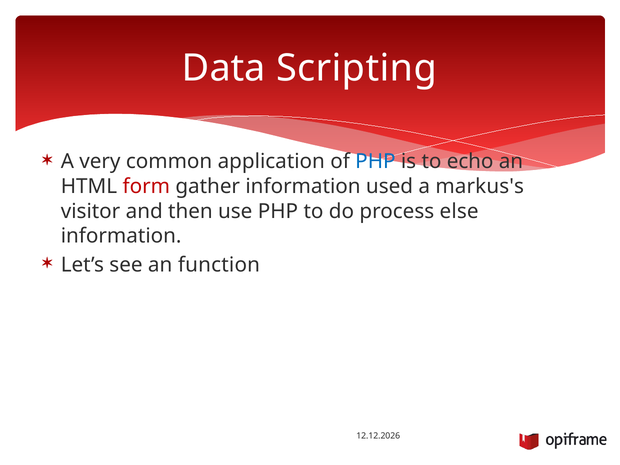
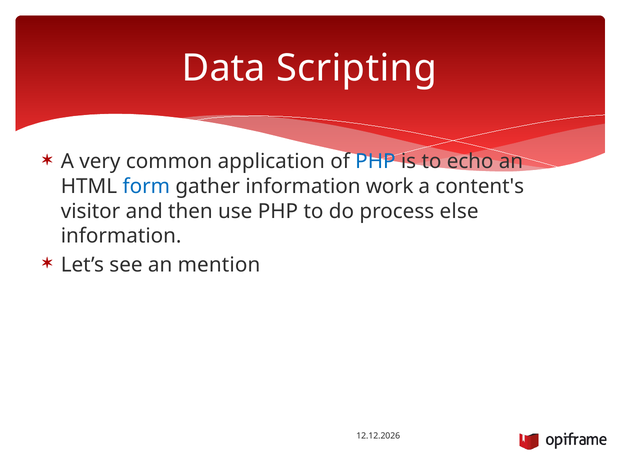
form colour: red -> blue (146, 186)
used: used -> work (390, 186)
markus's: markus's -> content's (480, 186)
function: function -> mention (219, 265)
